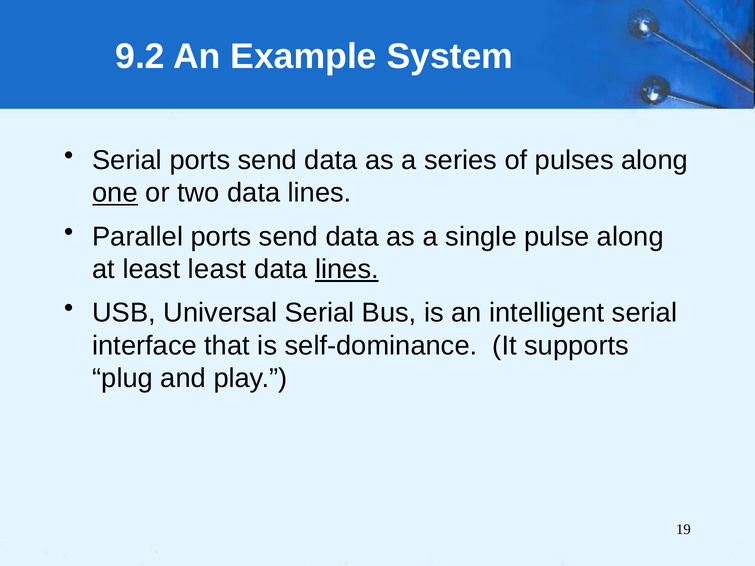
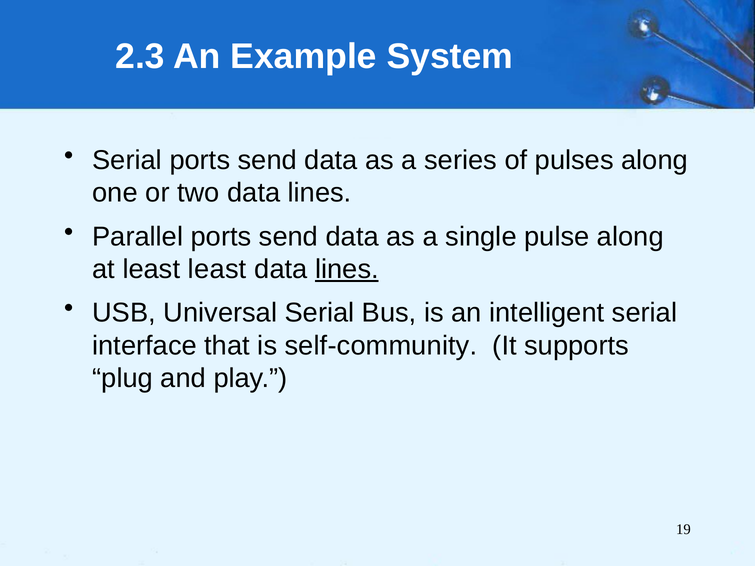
9.2: 9.2 -> 2.3 (140, 57)
one underline: present -> none (115, 193)
self-dominance: self-dominance -> self-community (381, 346)
